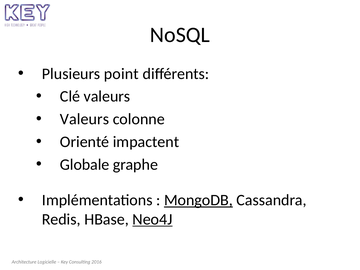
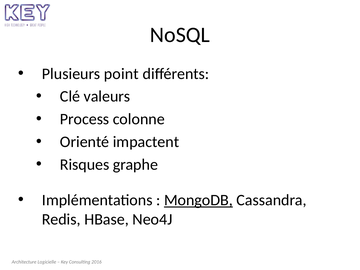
Valeurs: Valeurs -> Process (85, 119)
Globale: Globale -> Risques (85, 165)
Neo4J underline: present -> none (152, 219)
